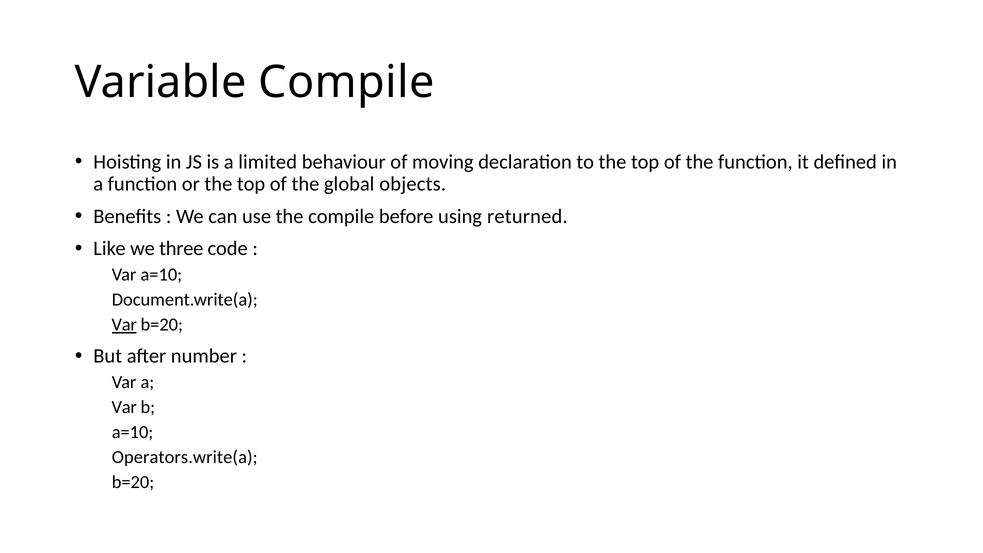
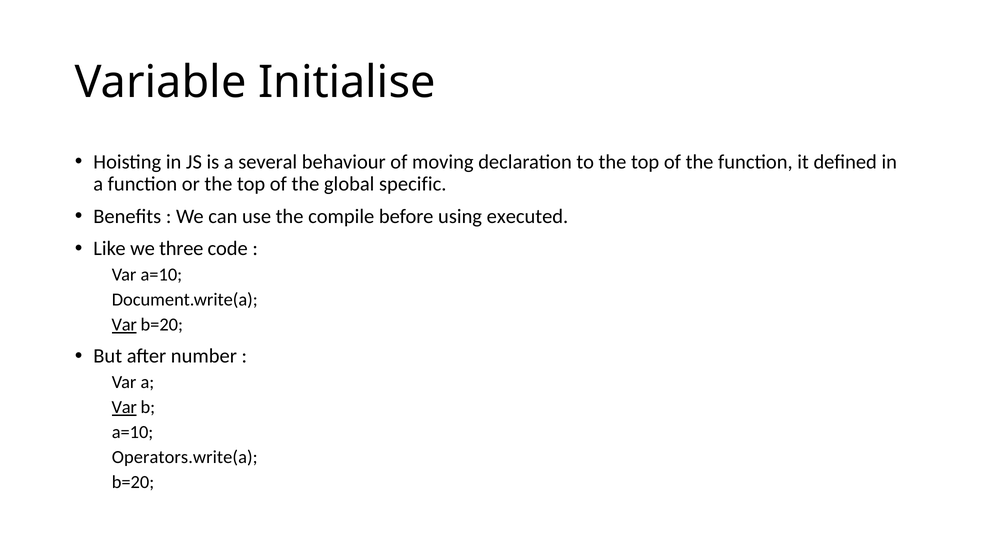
Variable Compile: Compile -> Initialise (347, 83)
limited: limited -> several (268, 162)
objects: objects -> specific (413, 184)
returned: returned -> executed (527, 216)
Var underline: none -> present (124, 407)
